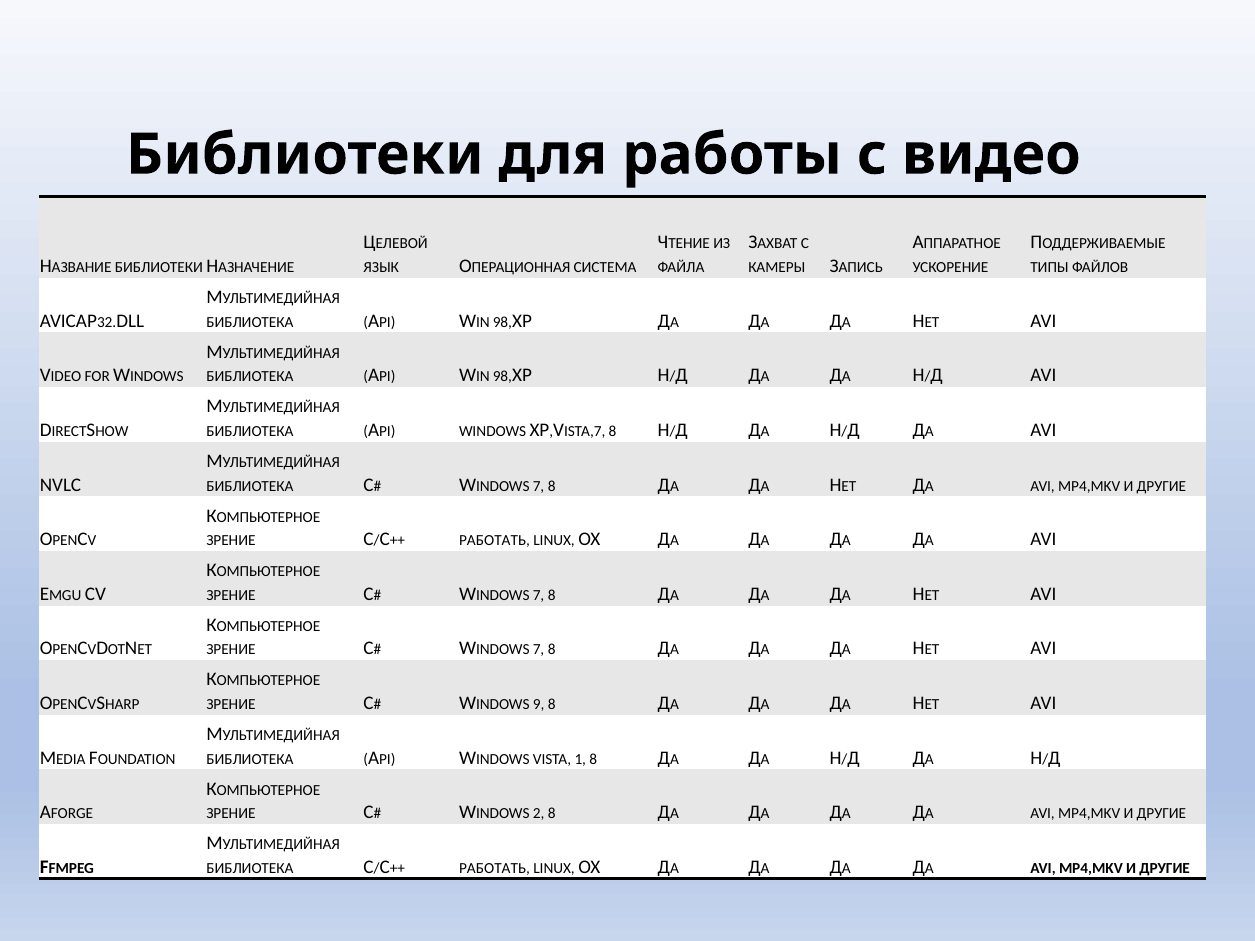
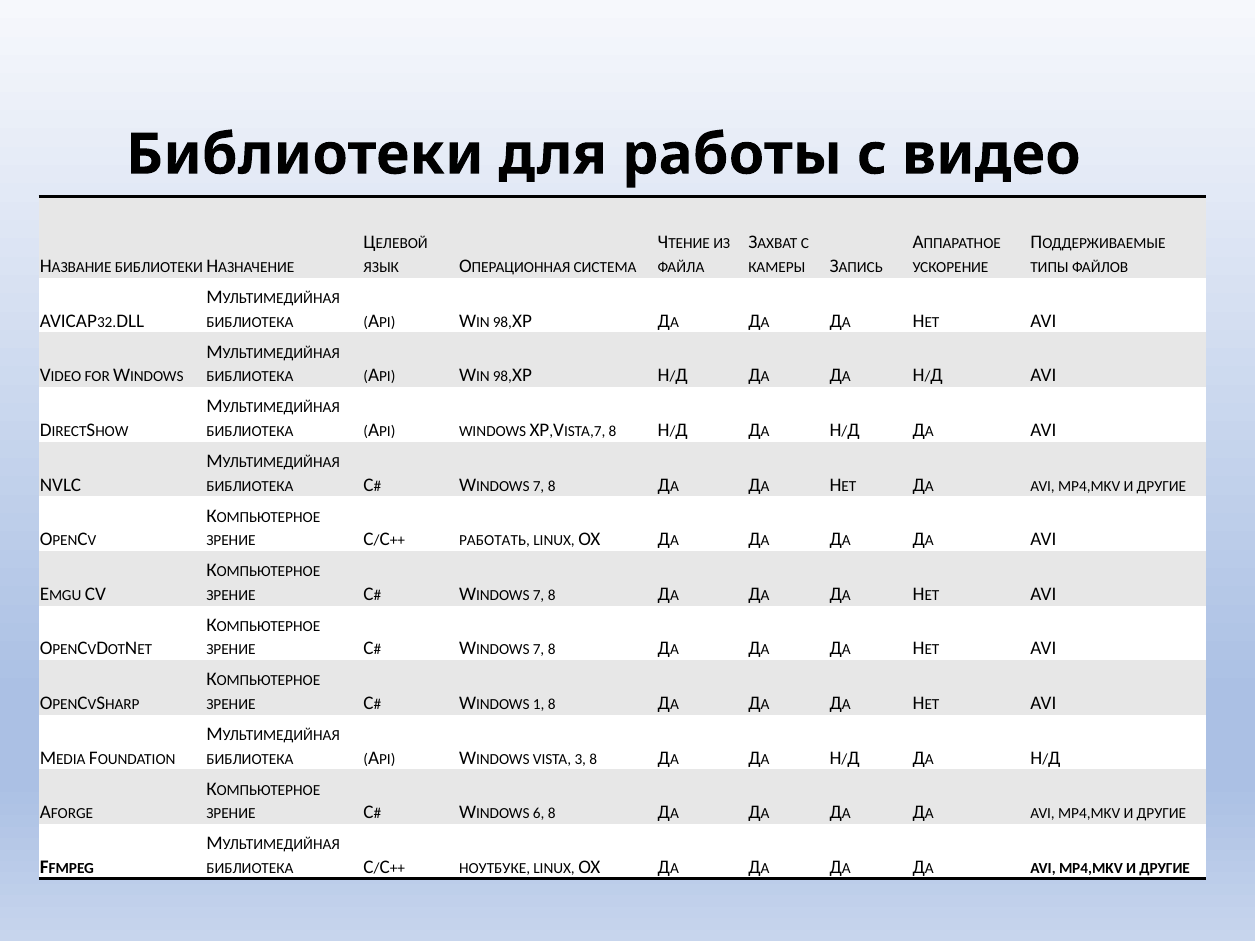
9: 9 -> 1 (539, 705)
1: 1 -> 3 (580, 759)
2: 2 -> 6 (539, 814)
БИБЛИОТЕКА C/C++ РАБОТАТЬ: РАБОТАТЬ -> НОУТБУКЕ (495, 869)
